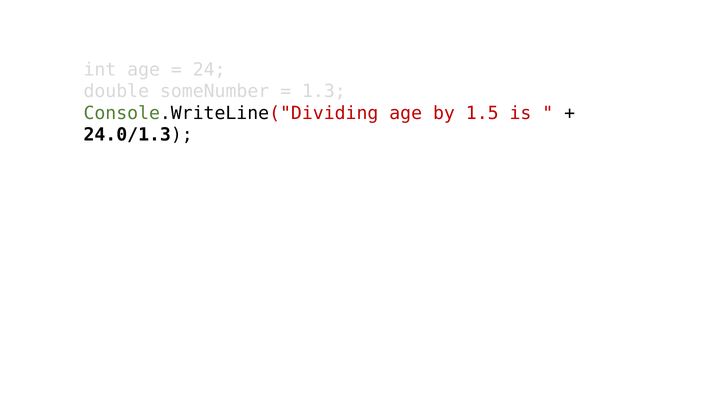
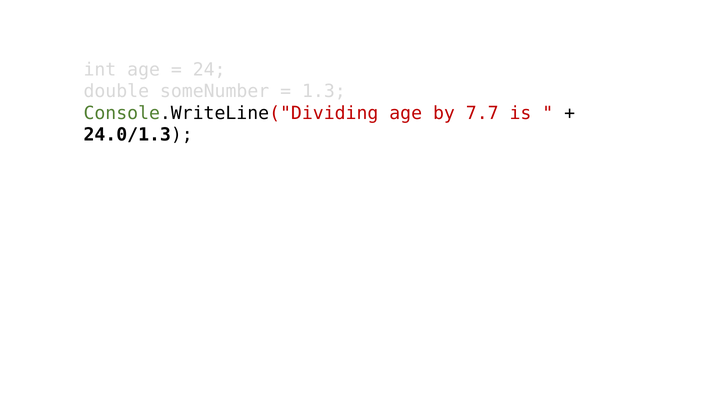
1.5: 1.5 -> 7.7 (482, 113)
